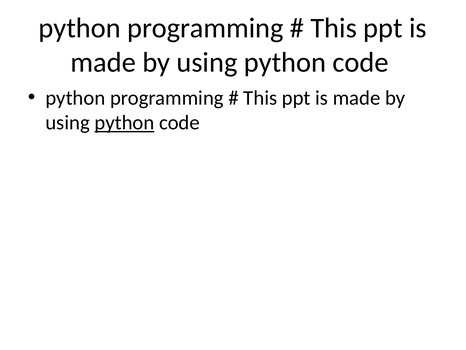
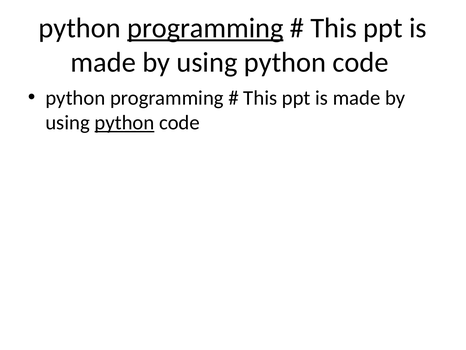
programming underline: none -> present (205, 28)
